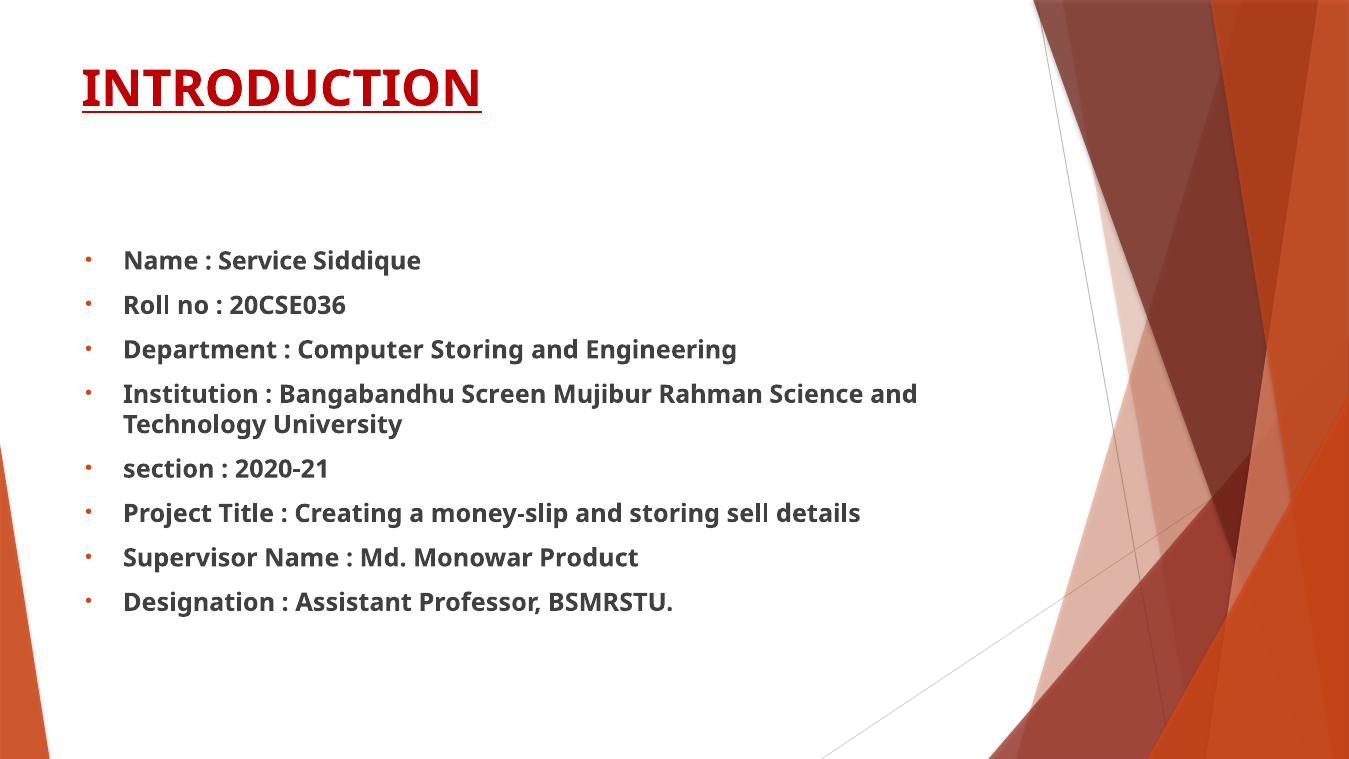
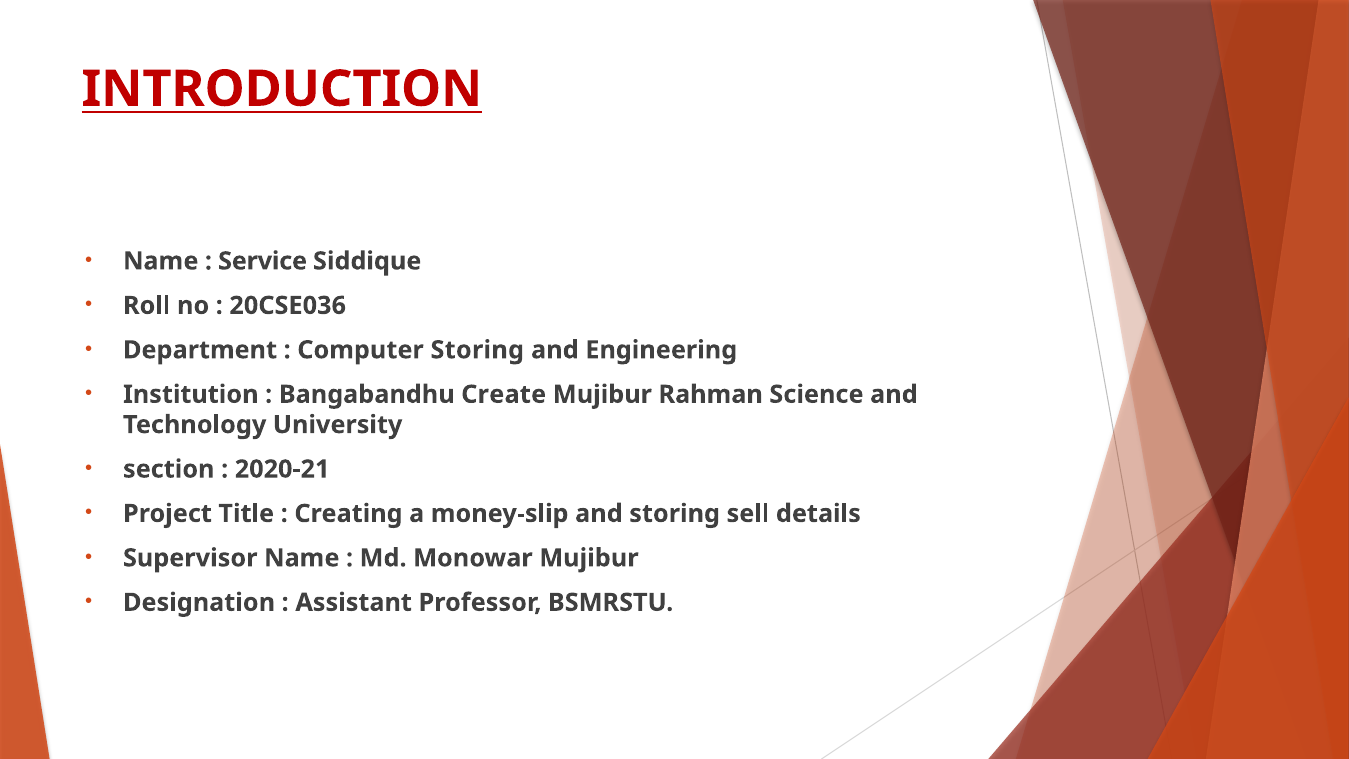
Screen: Screen -> Create (504, 394)
Monowar Product: Product -> Mujibur (589, 558)
